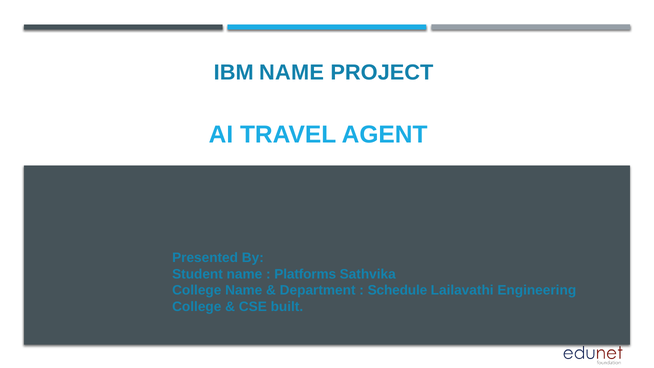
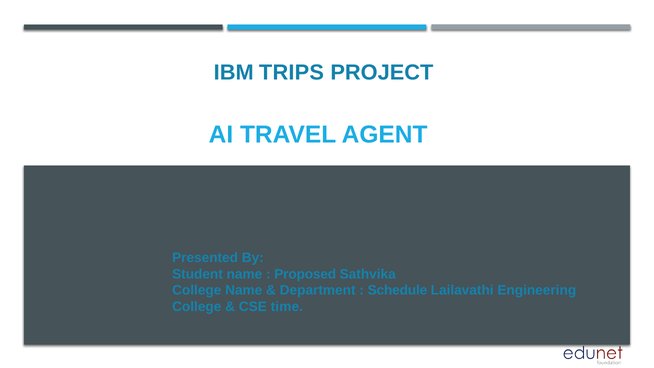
IBM NAME: NAME -> TRIPS (291, 73)
Platforms: Platforms -> Proposed (305, 274)
built: built -> time (287, 307)
